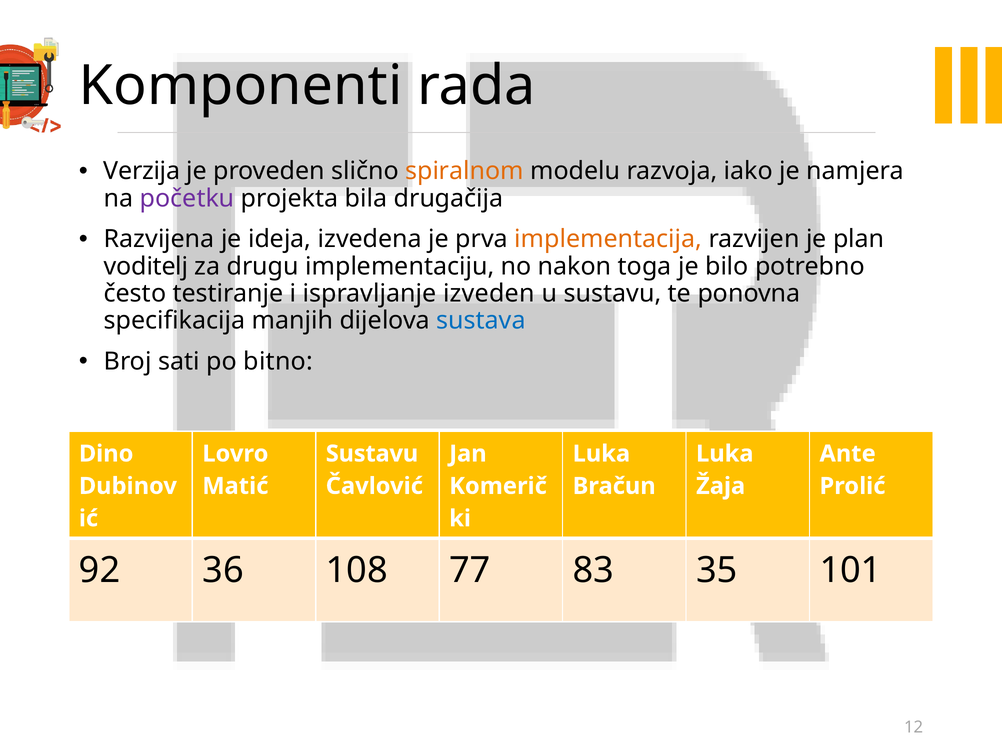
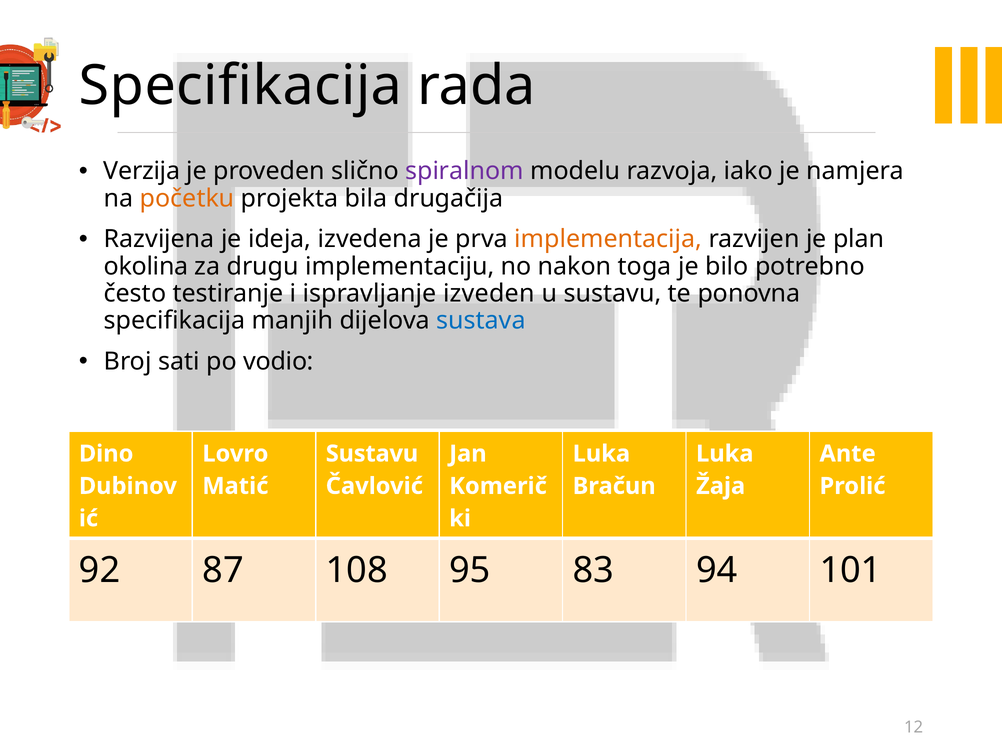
Komponenti: Komponenti -> Specifikacija (241, 86)
spiralnom colour: orange -> purple (464, 171)
početku colour: purple -> orange (187, 198)
voditelj: voditelj -> okolina (146, 266)
bitno: bitno -> vodio (278, 362)
36: 36 -> 87 (223, 570)
77: 77 -> 95 (470, 570)
35: 35 -> 94 (717, 570)
